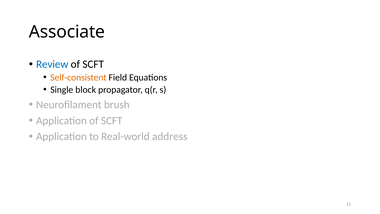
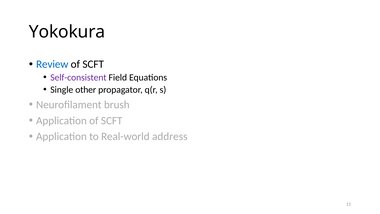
Associate: Associate -> Yokokura (67, 32)
Self-consistent colour: orange -> purple (78, 77)
block: block -> other (86, 90)
